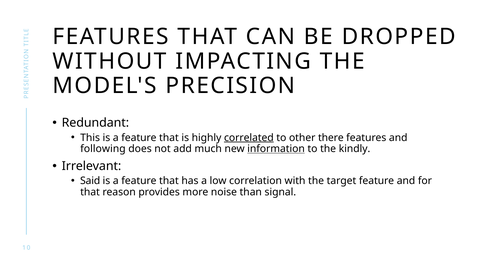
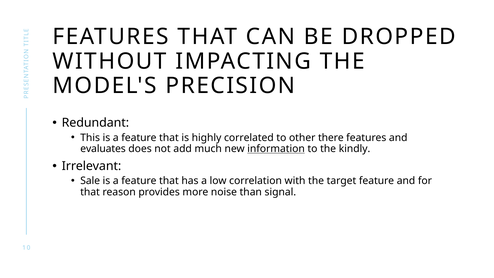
correlated underline: present -> none (249, 138)
following: following -> evaluates (103, 149)
Said: Said -> Sale (90, 181)
